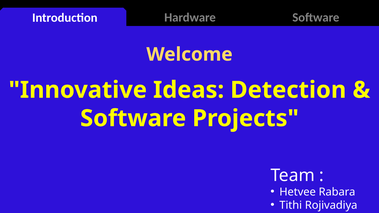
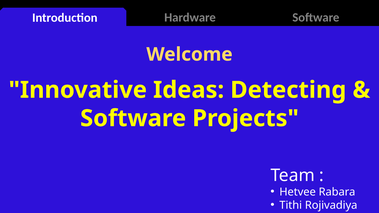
Detection: Detection -> Detecting (288, 90)
